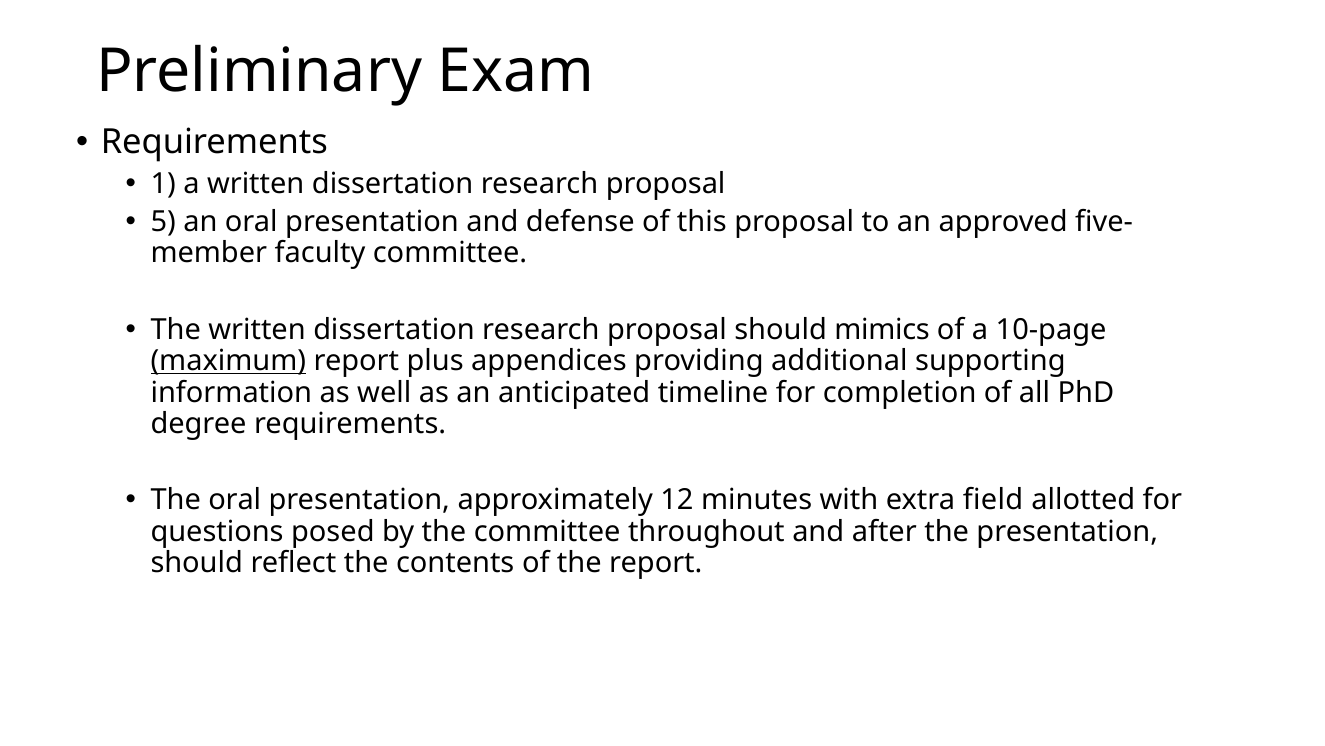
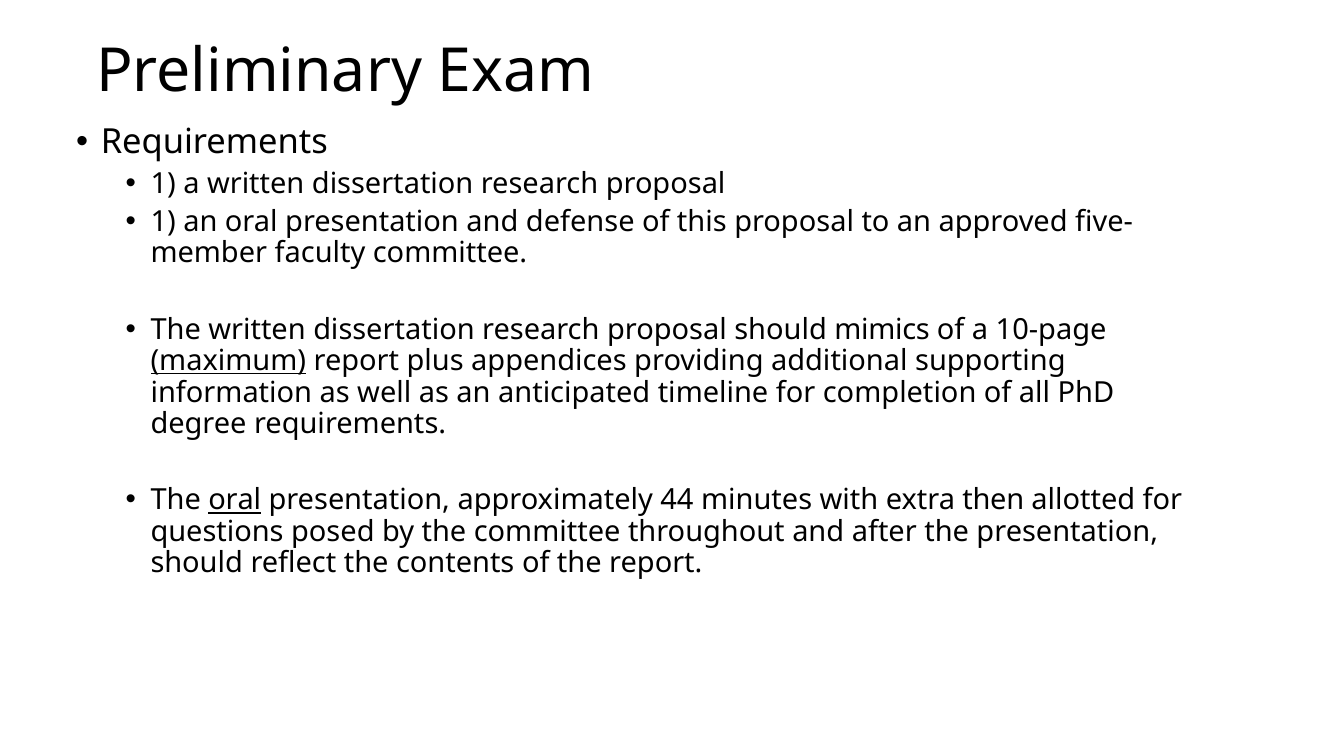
5: 5 -> 1 (163, 222)
oral underline: none -> present (235, 500)
12: 12 -> 44 (677, 500)
field: field -> then (993, 500)
